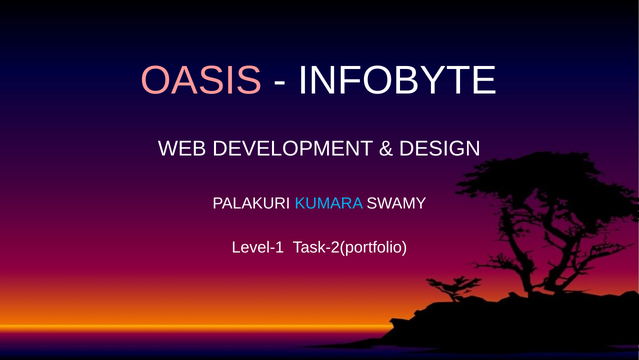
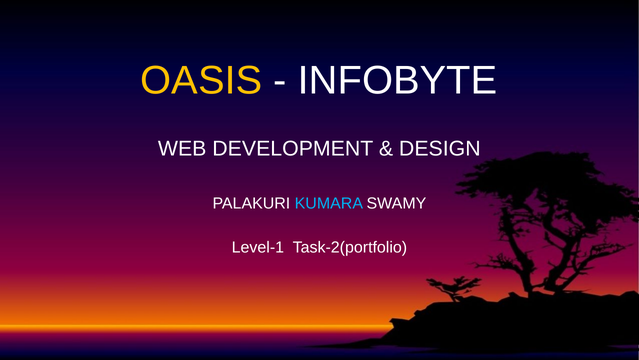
OASIS colour: pink -> yellow (201, 80)
